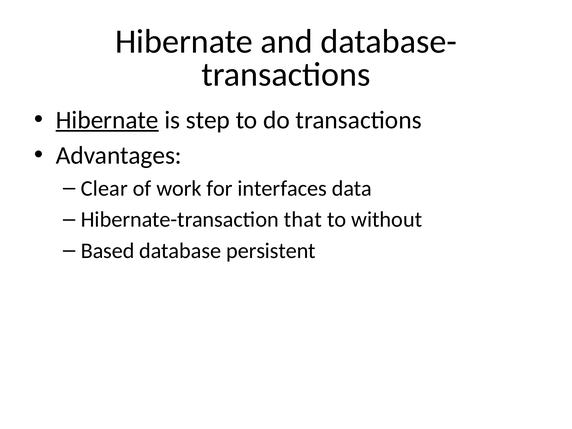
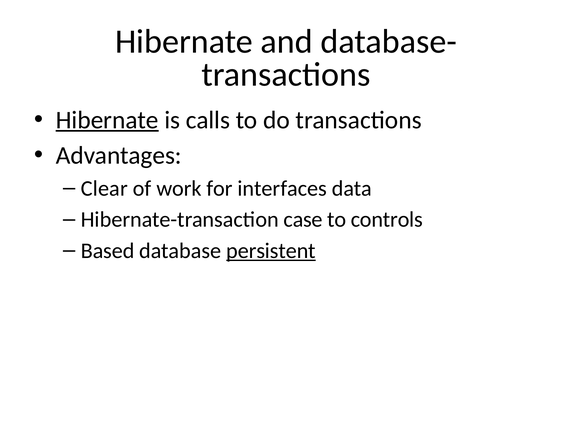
step: step -> calls (208, 120)
that: that -> case (303, 220)
without: without -> controls (387, 220)
persistent underline: none -> present (271, 251)
